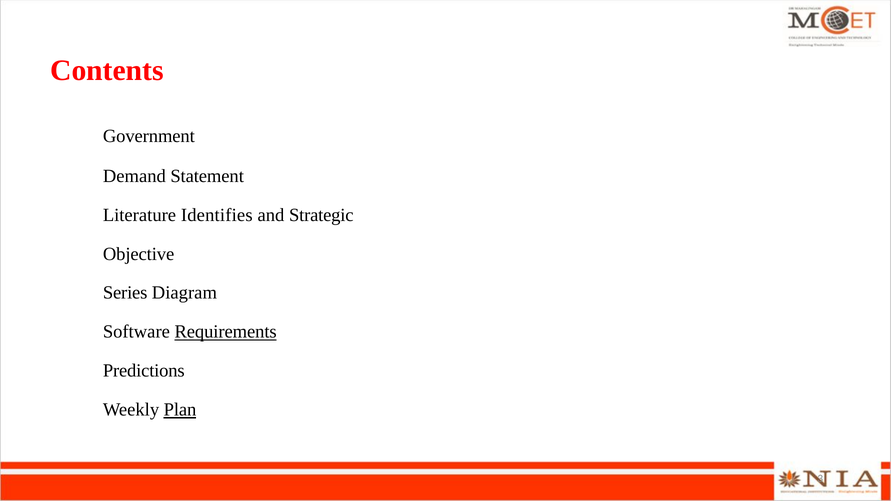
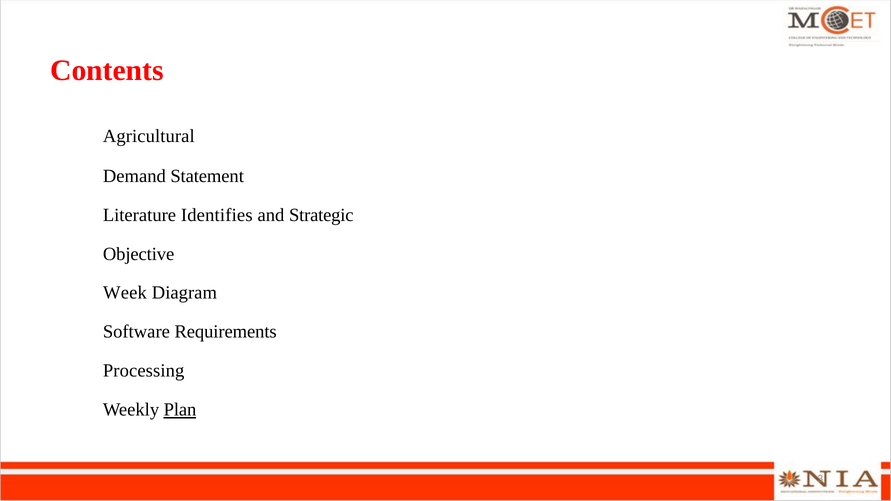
Government: Government -> Agricultural (149, 136)
Series: Series -> Week (125, 293)
Requirements underline: present -> none (226, 332)
Predictions: Predictions -> Processing (144, 371)
